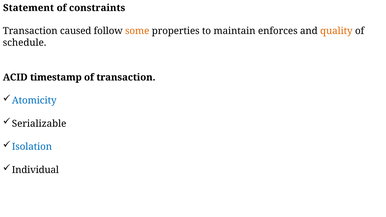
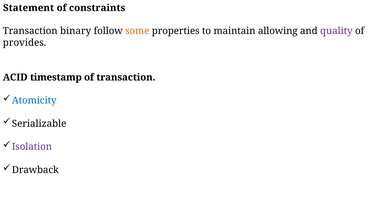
caused: caused -> binary (76, 31)
enforces: enforces -> allowing (278, 31)
quality colour: orange -> purple (336, 31)
schedule: schedule -> provides (25, 43)
Isolation colour: blue -> purple (32, 147)
Individual: Individual -> Drawback (35, 170)
